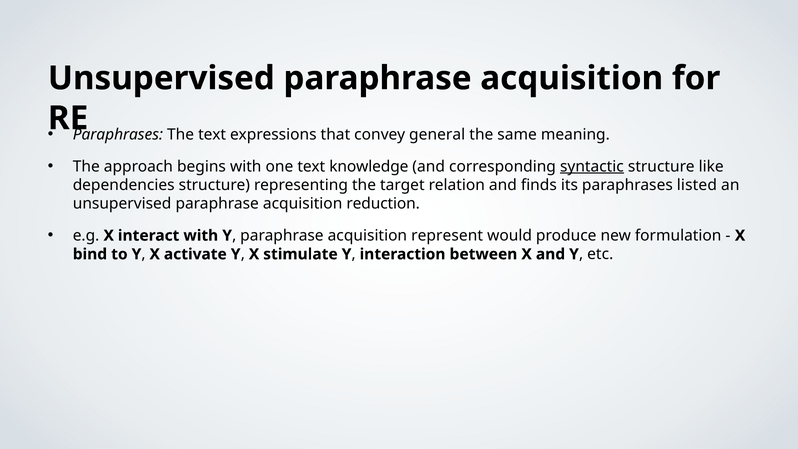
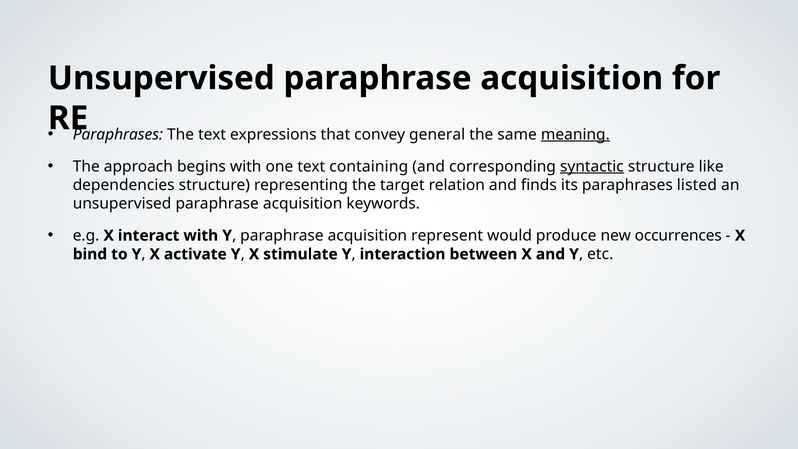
meaning underline: none -> present (575, 134)
knowledge: knowledge -> containing (369, 166)
reduction: reduction -> keywords (383, 204)
formulation: formulation -> occurrences (678, 236)
